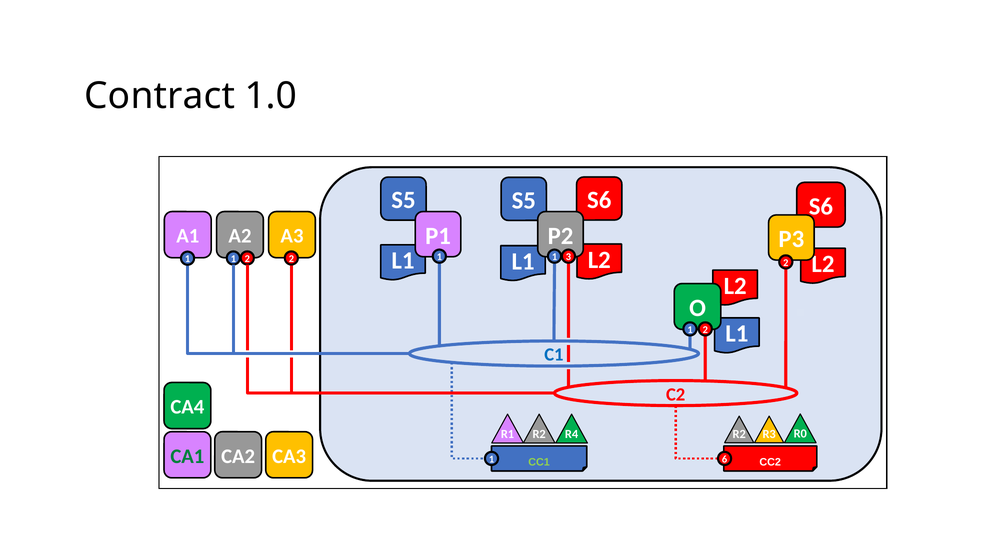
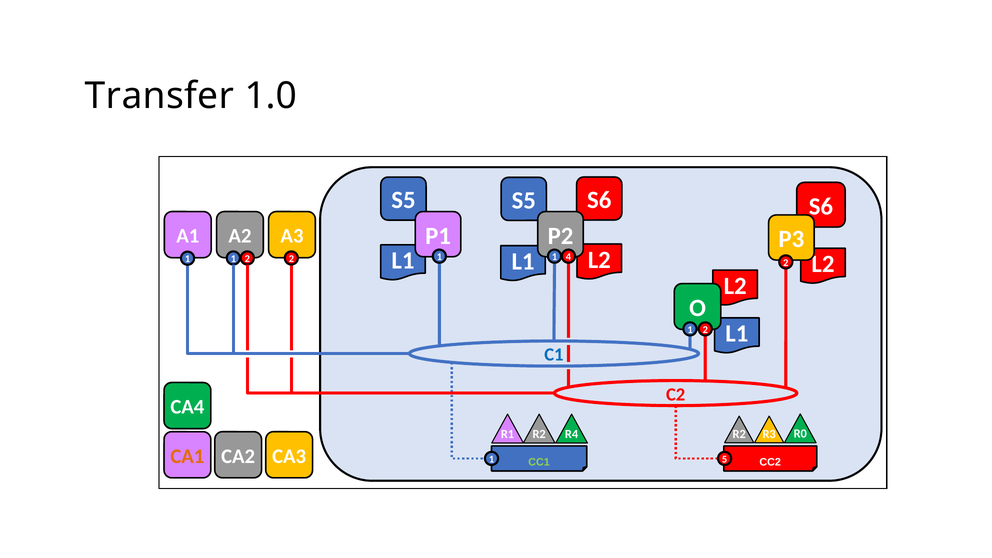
Contract: Contract -> Transfer (159, 96)
3: 3 -> 4 (568, 257)
CA1 colour: green -> orange (187, 456)
6: 6 -> 5 (725, 459)
